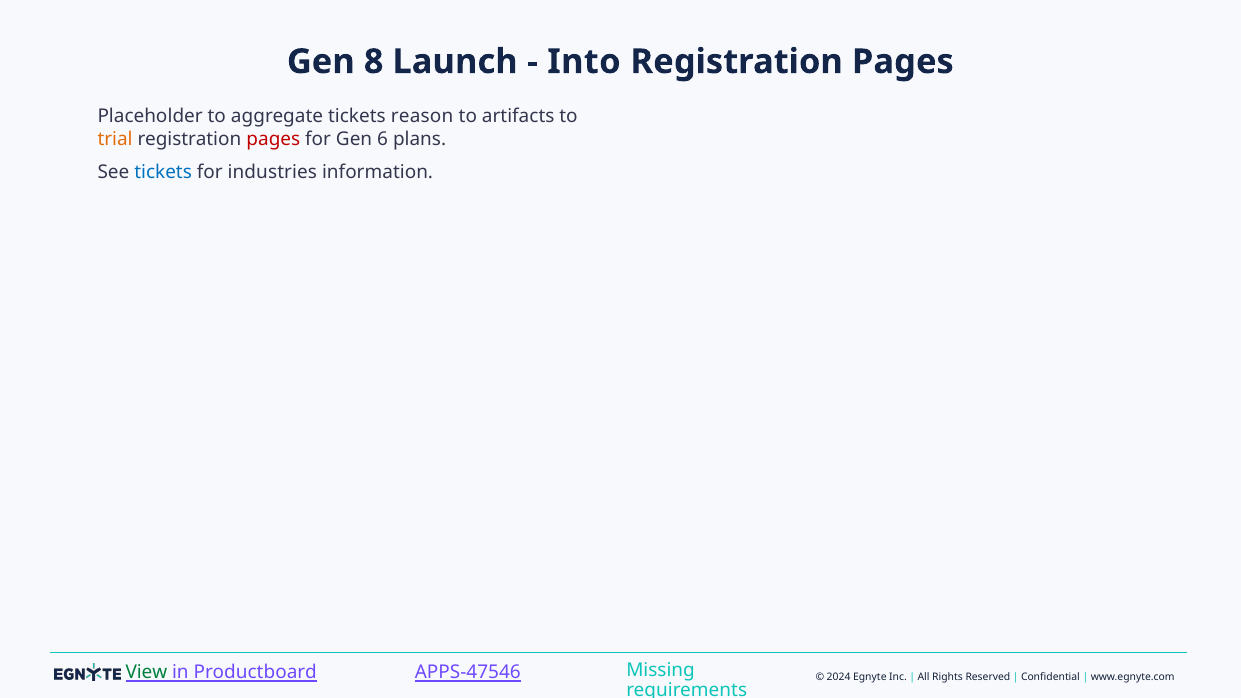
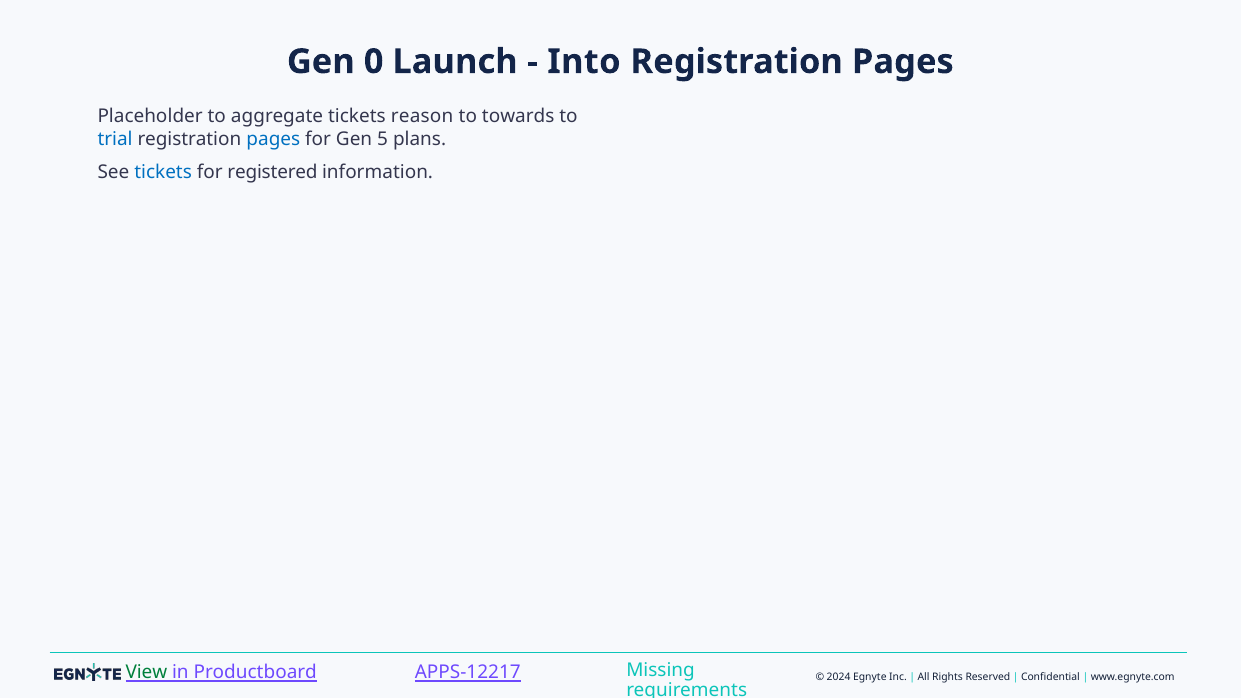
8: 8 -> 0 (374, 62)
artifacts: artifacts -> towards (518, 116)
trial colour: orange -> blue (115, 139)
pages colour: red -> blue (273, 139)
6: 6 -> 5 (383, 139)
industries: industries -> registered (272, 172)
APPS-47546: APPS-47546 -> APPS-12217 (468, 672)
